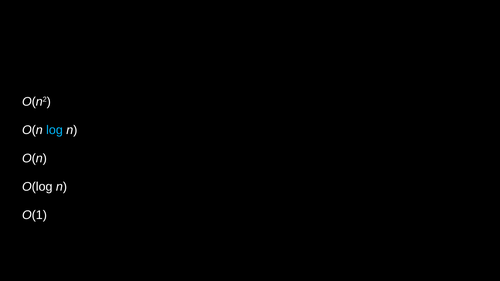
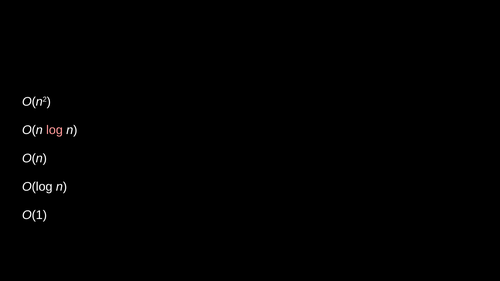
log colour: light blue -> pink (54, 130)
